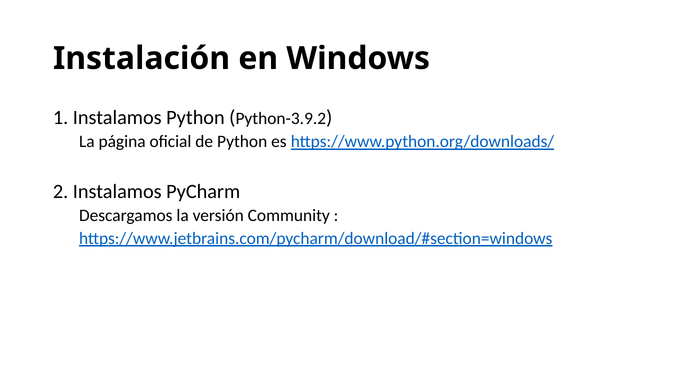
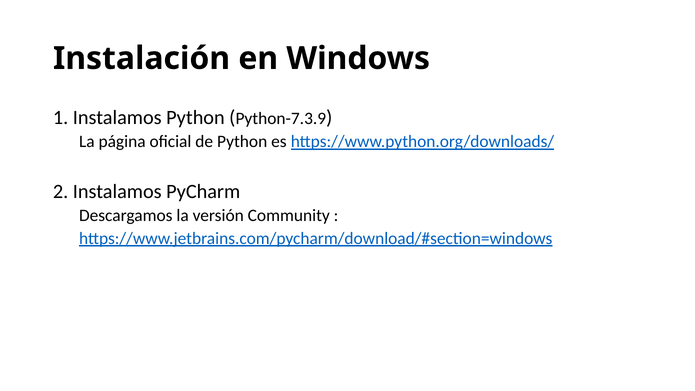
Python-3.9.2: Python-3.9.2 -> Python-7.3.9 (281, 118)
